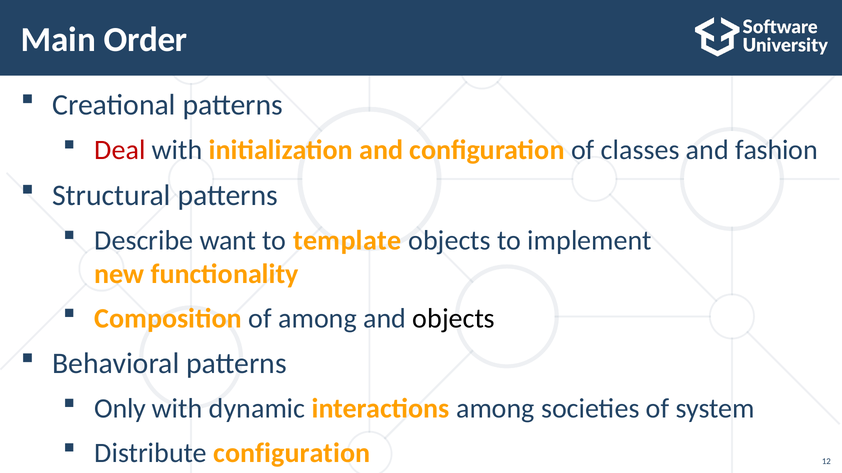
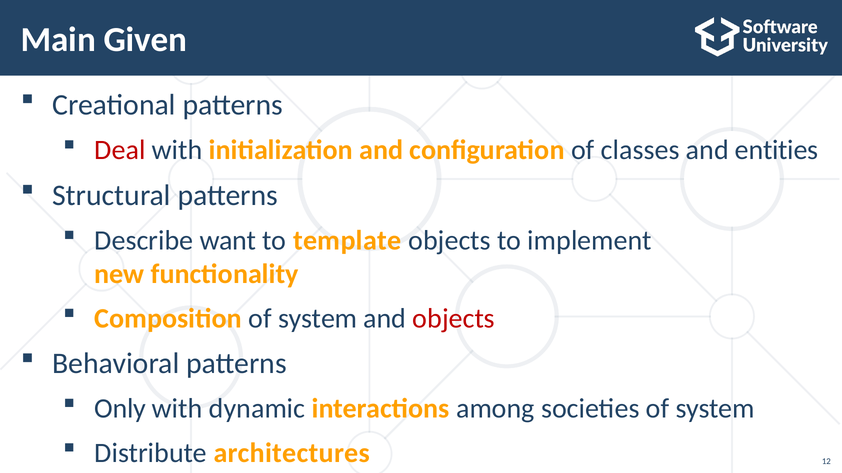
Order: Order -> Given (145, 40)
fashion: fashion -> entities (777, 150)
Composition of among: among -> system (318, 319)
objects colour: black -> red (454, 319)
Distribute configuration: configuration -> architectures (292, 453)
